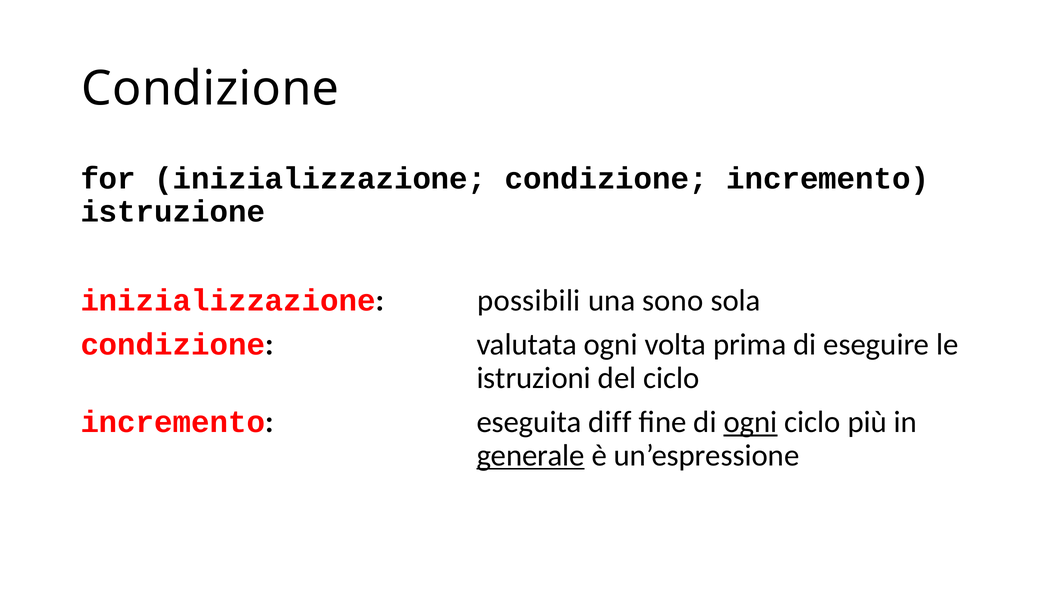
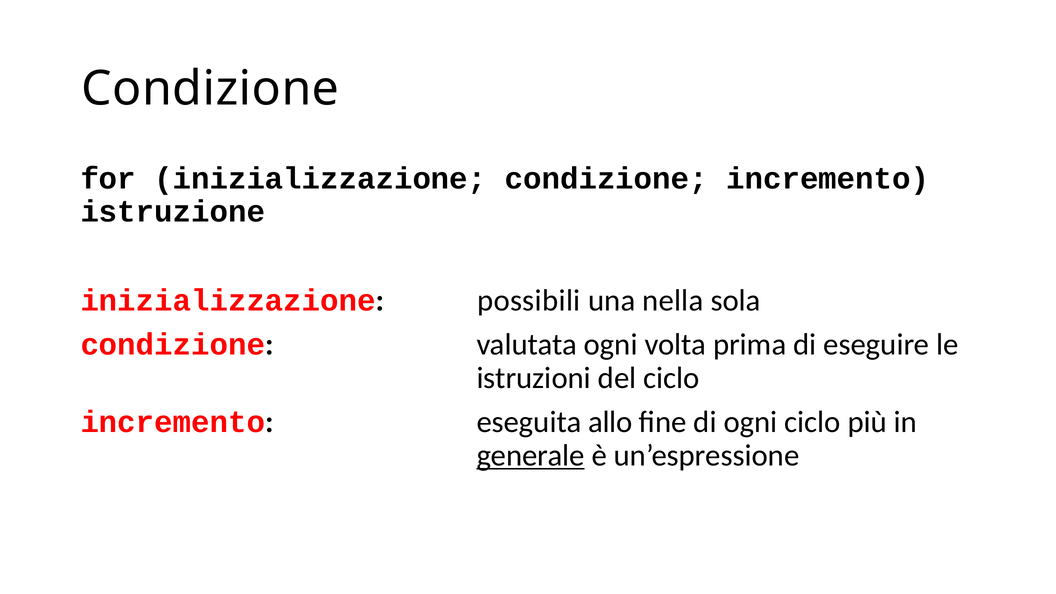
sono: sono -> nella (673, 300)
diff: diff -> allo (610, 422)
ogni underline: present -> none (750, 422)
